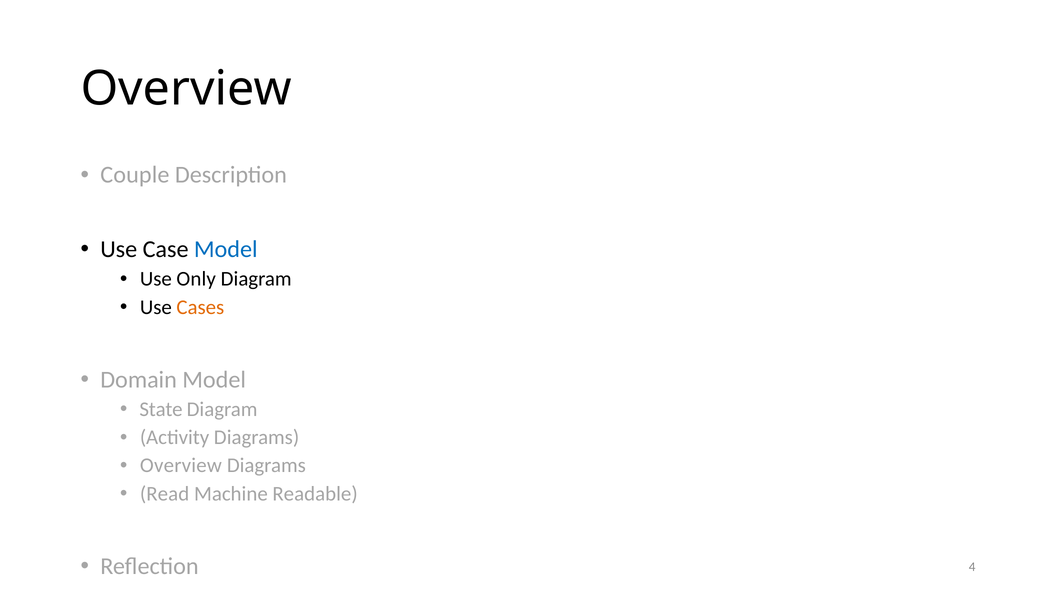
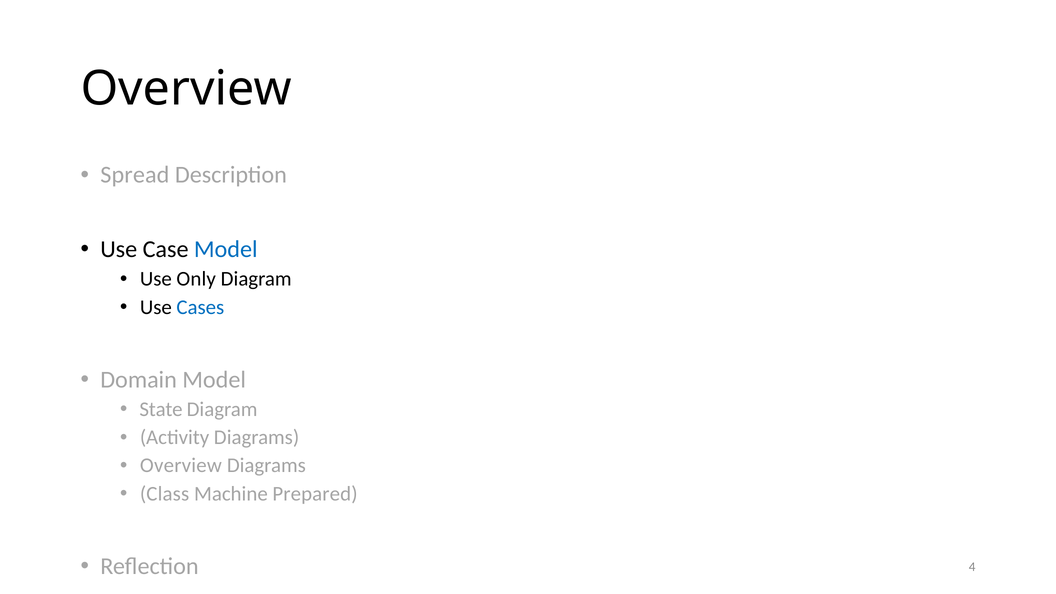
Couple: Couple -> Spread (135, 175)
Cases colour: orange -> blue (200, 307)
Read: Read -> Class (165, 494)
Readable: Readable -> Prepared (315, 494)
